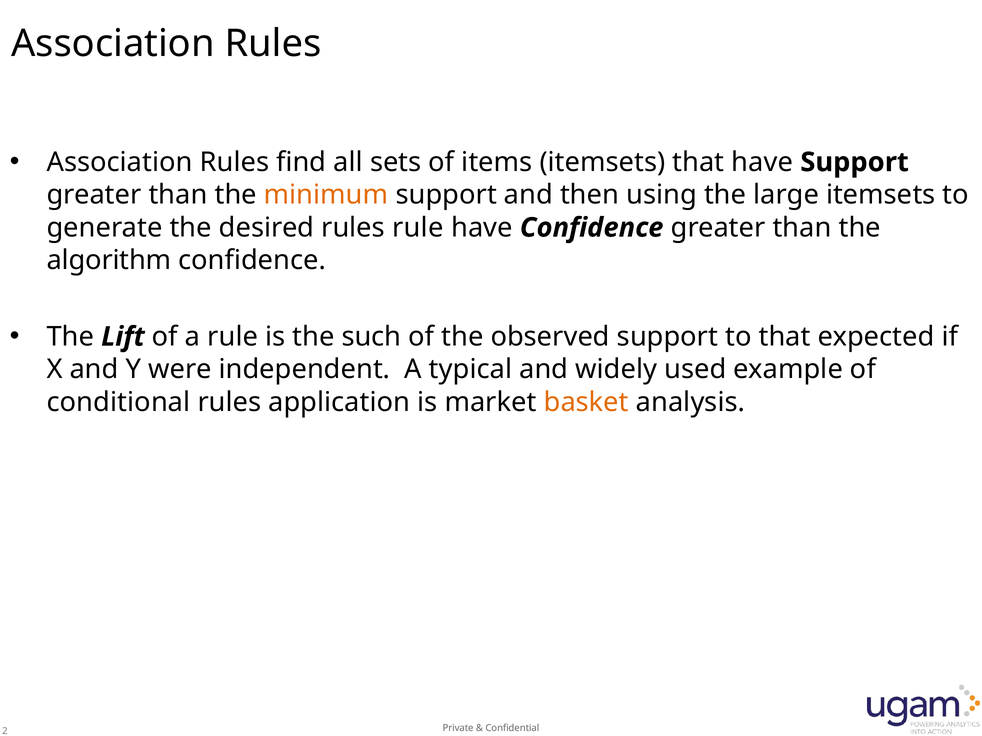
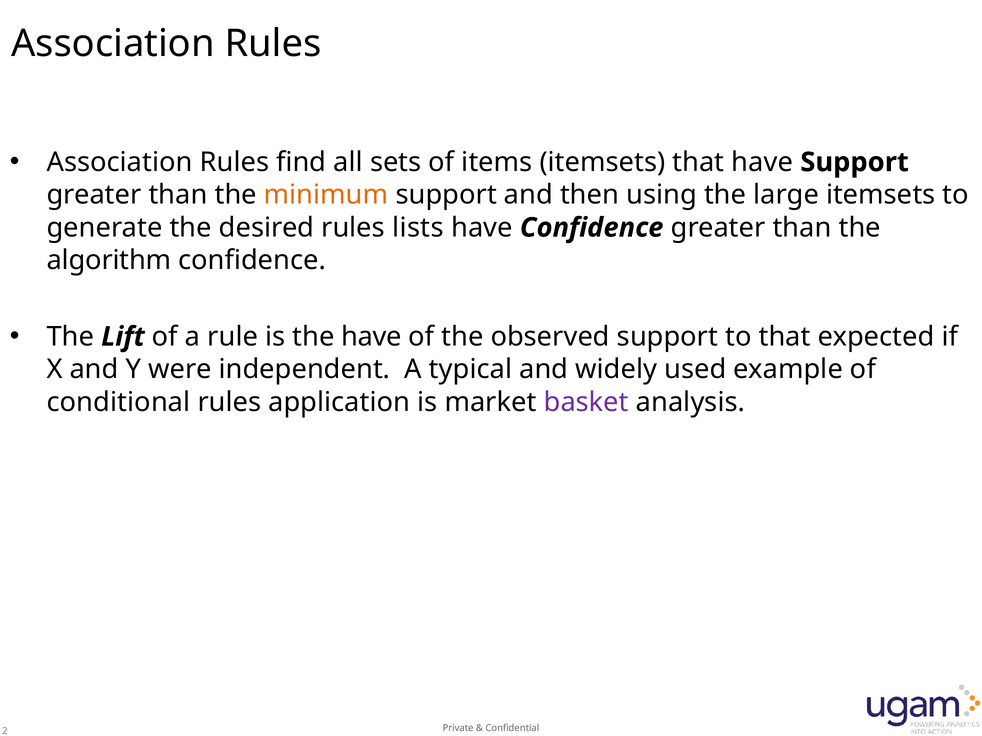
rules rule: rule -> lists (418, 228)
the such: such -> have (371, 337)
basket colour: orange -> purple (586, 402)
